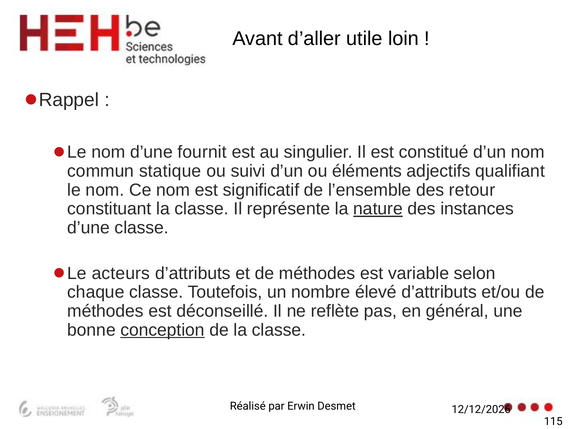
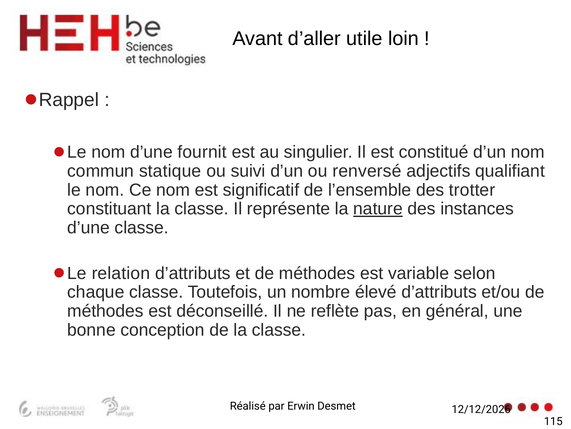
éléments: éléments -> renversé (367, 171)
retour: retour -> trotter (472, 190)
acteurs: acteurs -> relation (121, 273)
conception underline: present -> none (163, 329)
